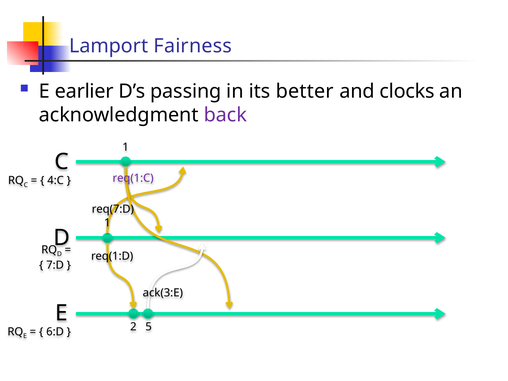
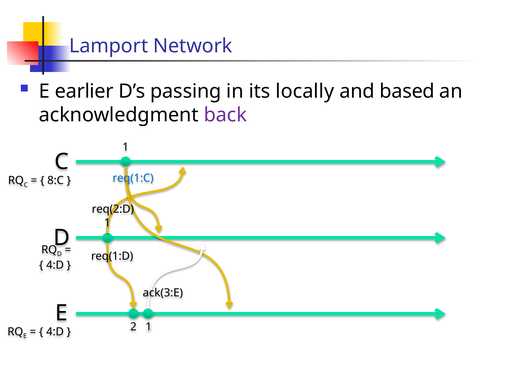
Fairness: Fairness -> Network (193, 46)
better: better -> locally (305, 91)
clocks: clocks -> based (407, 91)
req(1:C colour: purple -> blue (133, 178)
4:C: 4:C -> 8:C (56, 181)
req(7:D: req(7:D -> req(2:D (113, 209)
7:D: 7:D -> 4:D (55, 265)
5: 5 -> 1 (149, 327)
6:D: 6:D -> 4:D (55, 332)
